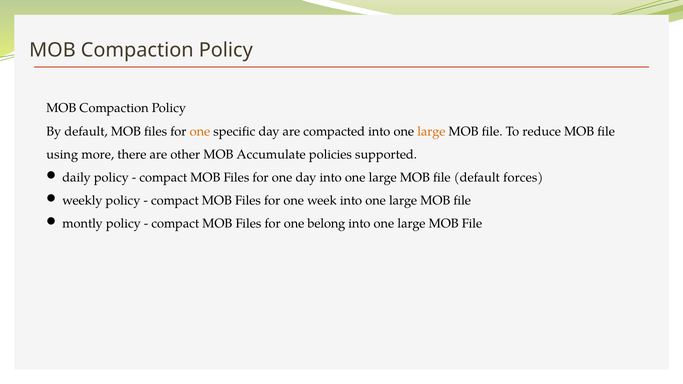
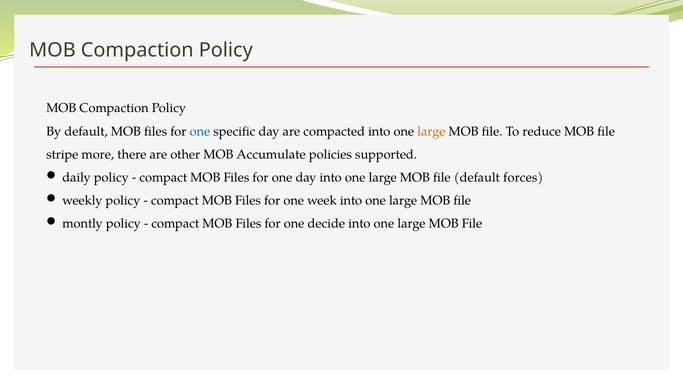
one colour: orange -> blue (200, 131)
using: using -> stripe (62, 154)
belong: belong -> decide (326, 224)
